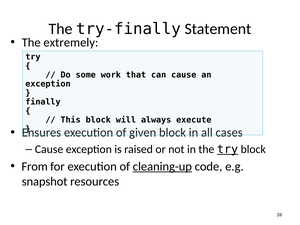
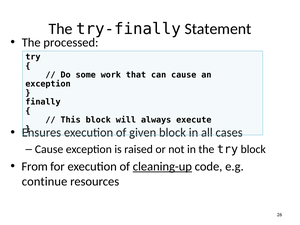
extremely: extremely -> processed (71, 42)
try underline: present -> none (228, 149)
snapshot: snapshot -> continue (45, 181)
